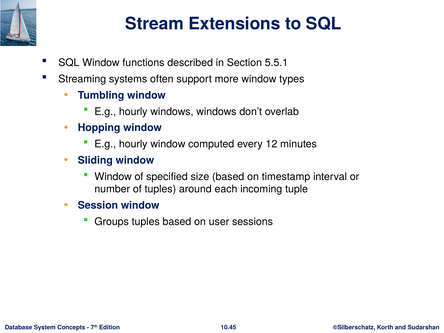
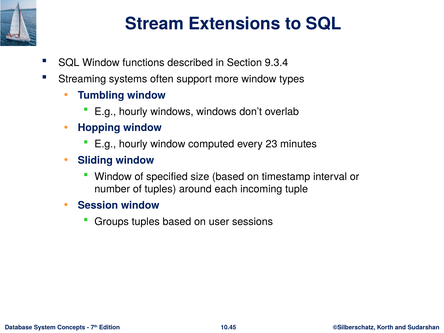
5.5.1: 5.5.1 -> 9.3.4 (276, 63)
12: 12 -> 23 (272, 144)
